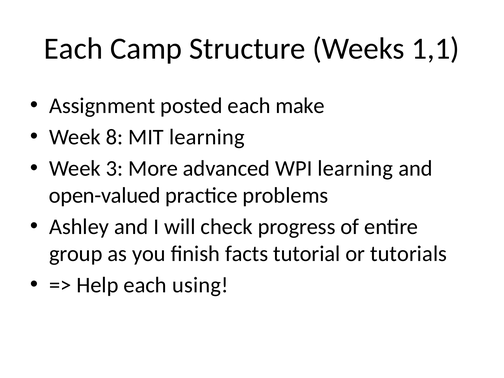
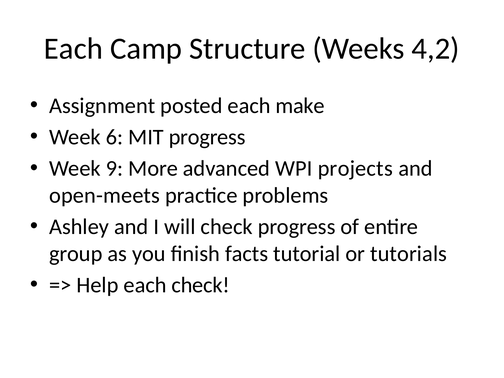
1,1: 1,1 -> 4,2 (436, 49)
8: 8 -> 6 (114, 137)
MIT learning: learning -> progress (207, 137)
3: 3 -> 9 (114, 168)
WPI learning: learning -> projects (355, 168)
open-valued: open-valued -> open-meets (105, 195)
each using: using -> check (201, 285)
